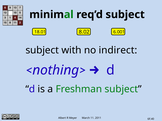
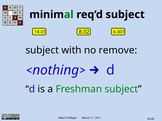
indirect: indirect -> remove (118, 50)
